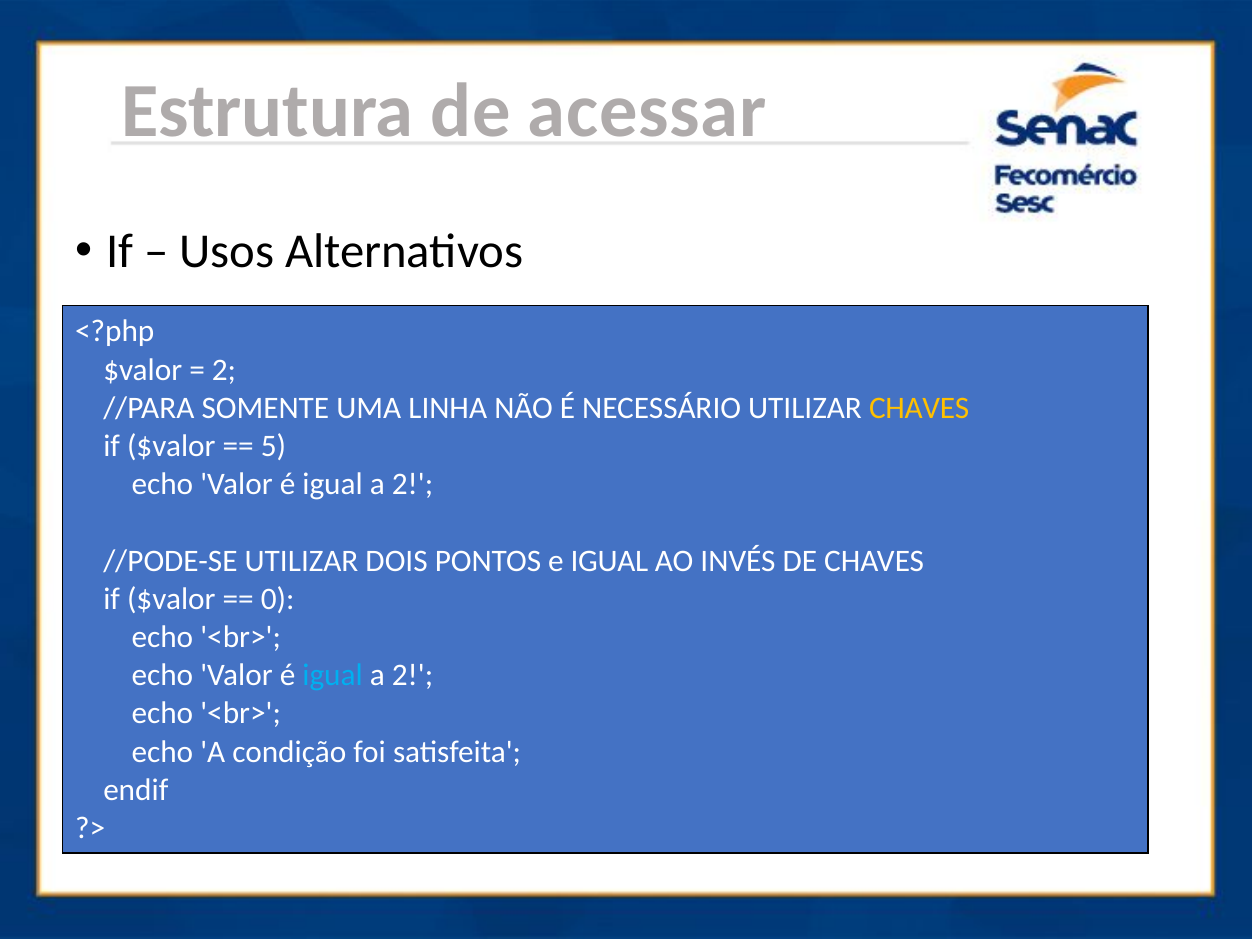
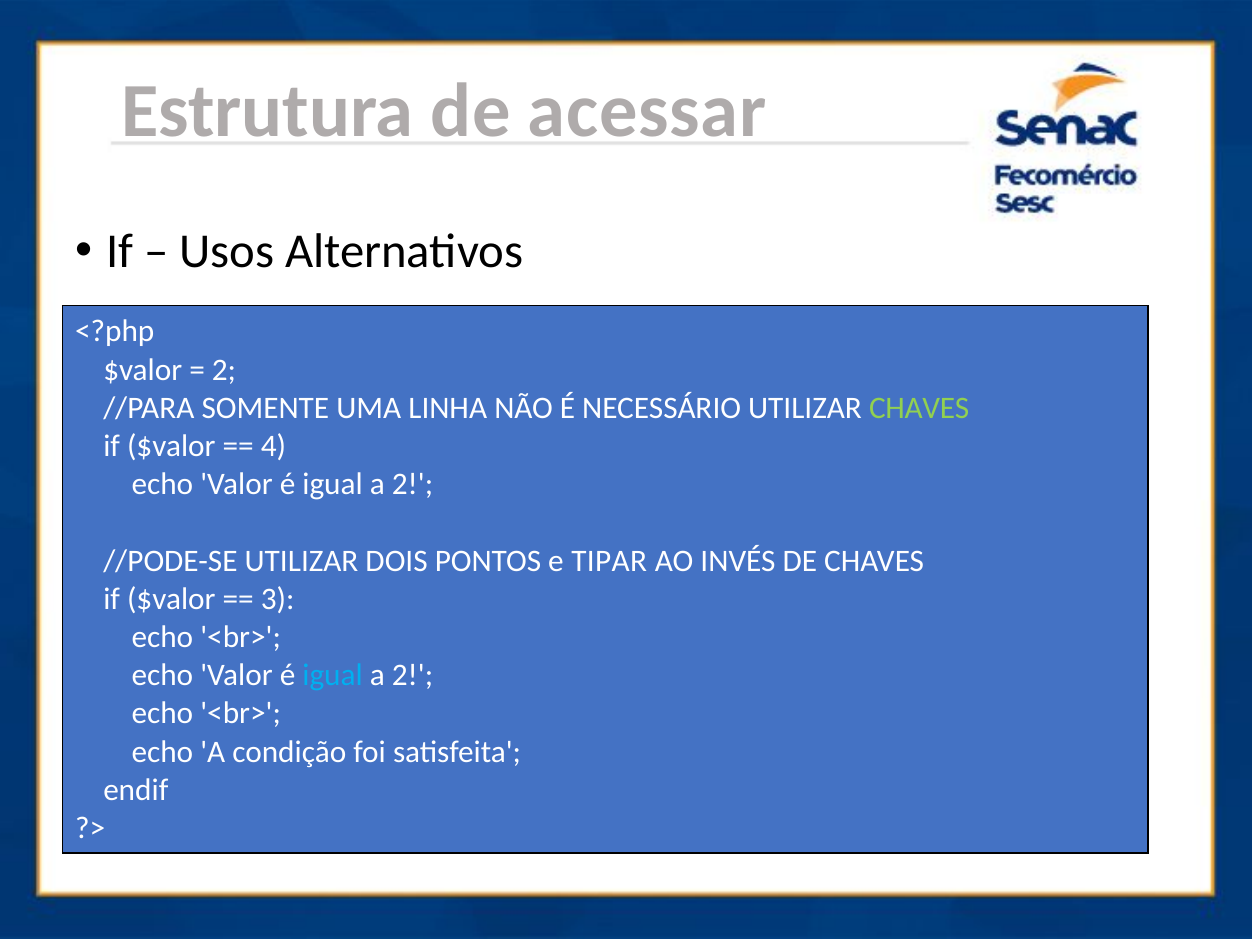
CHAVES colour: yellow -> light green (919, 408)
5: 5 -> 4 (273, 446)
e IGUAL: IGUAL -> TIPAR (609, 561)
0: 0 -> 3 (278, 599)
